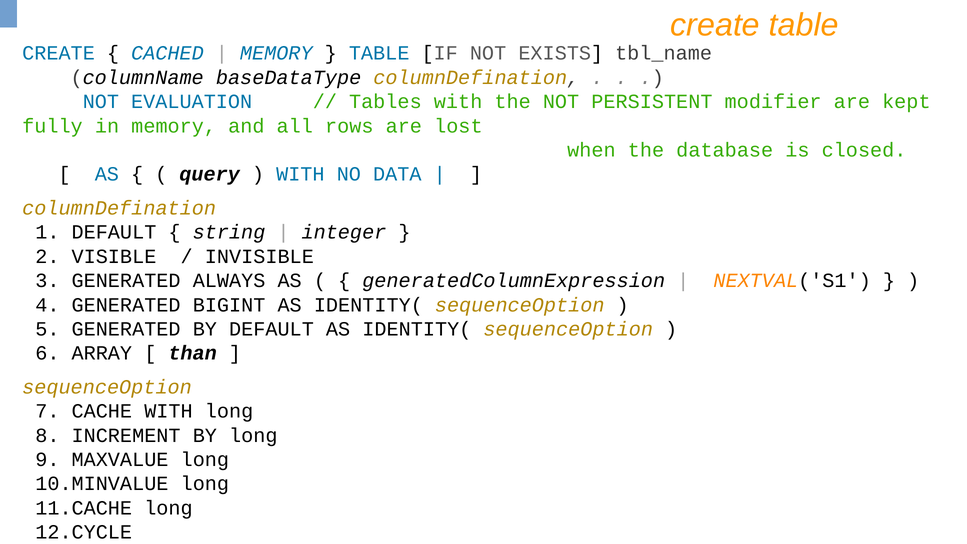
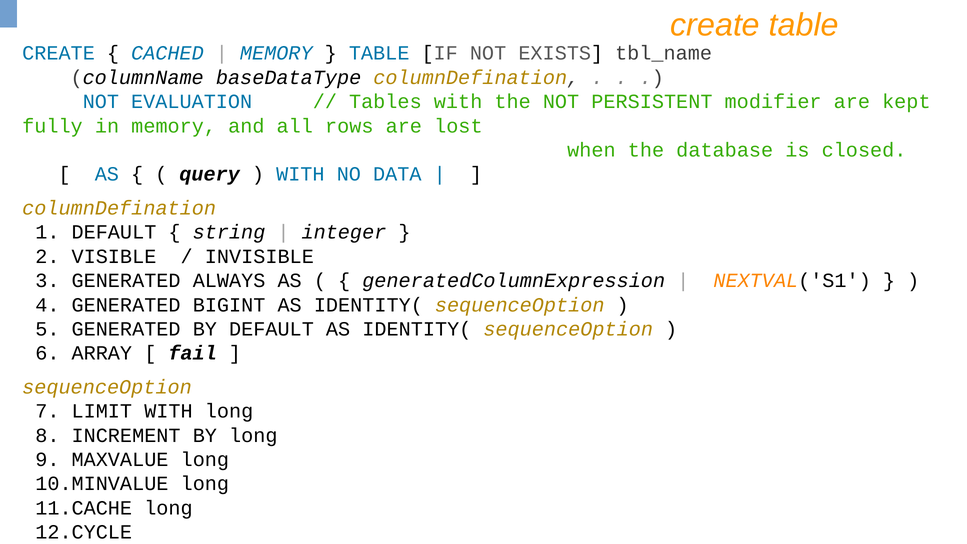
than: than -> fail (193, 353)
CACHE: CACHE -> LIMIT (102, 411)
